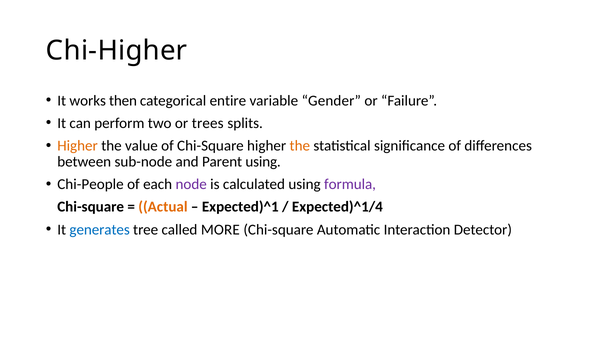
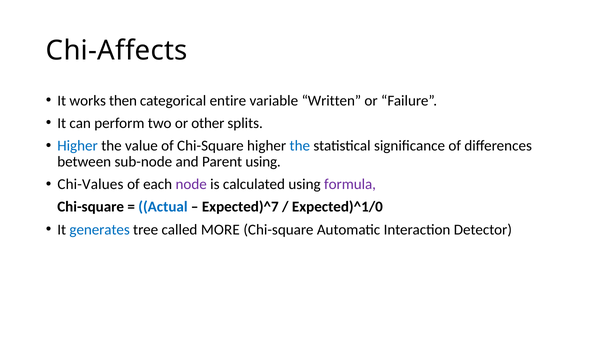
Chi-Higher: Chi-Higher -> Chi-Affects (117, 51)
Gender: Gender -> Written (331, 101)
trees: trees -> other (208, 123)
Higher colour: orange -> blue (78, 146)
the colour: orange -> blue (300, 146)
Chi-People: Chi-People -> Chi-Values (90, 185)
Actual colour: orange -> blue (163, 207)
Expected)^1: Expected)^1 -> Expected)^7 (240, 207)
Expected)^1/4: Expected)^1/4 -> Expected)^1/0 (337, 207)
